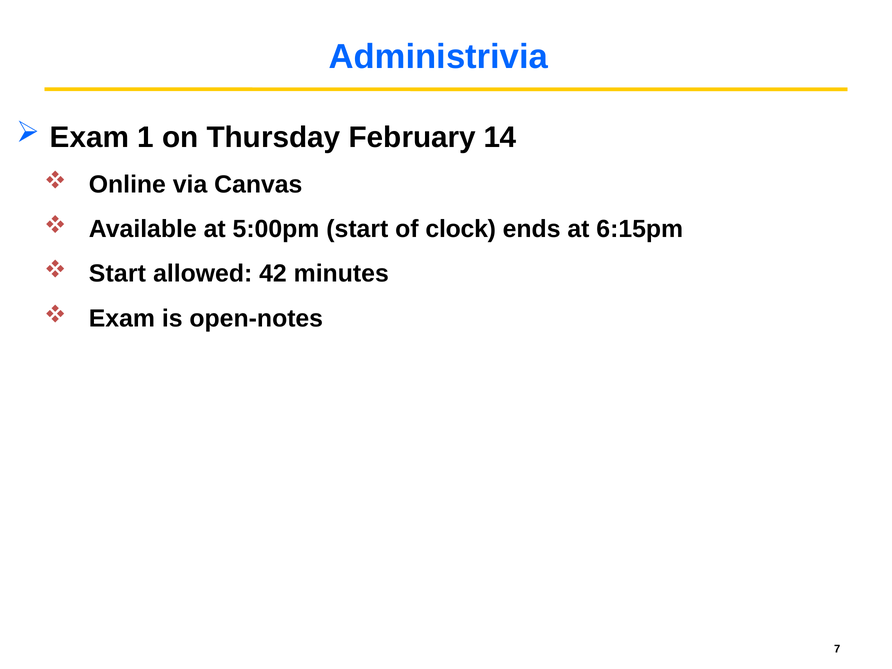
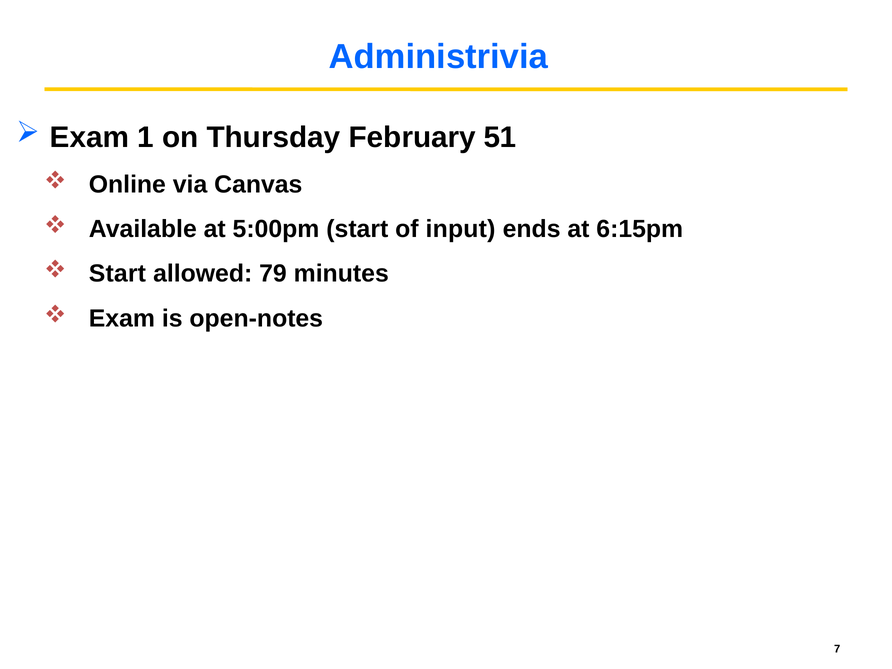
14: 14 -> 51 (500, 137)
clock: clock -> input (461, 229)
42: 42 -> 79 (273, 274)
